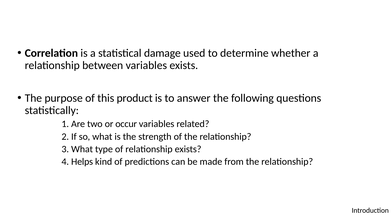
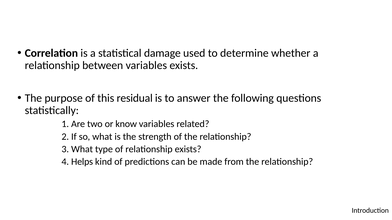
product: product -> residual (135, 98)
occur: occur -> know (126, 124)
